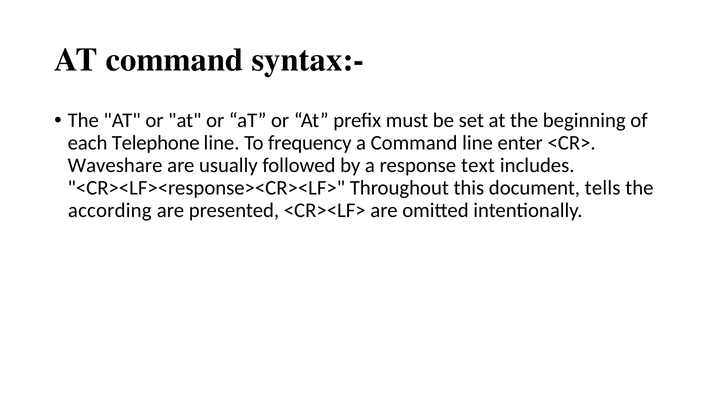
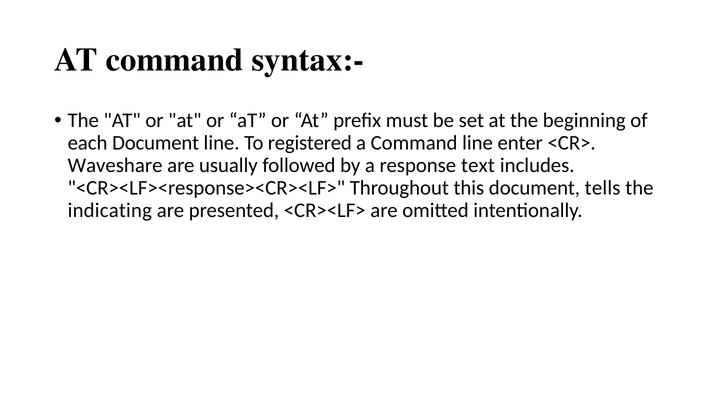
each Telephone: Telephone -> Document (156, 143)
frequency: frequency -> registered (310, 143)
according: according -> indicating (110, 210)
